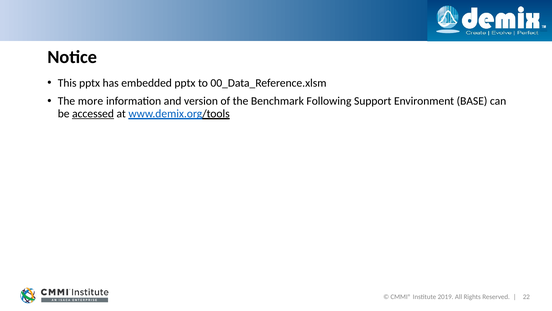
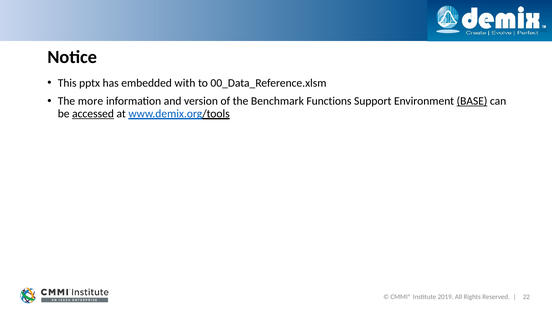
embedded pptx: pptx -> with (185, 83)
Following: Following -> Functions (329, 101)
BASE underline: none -> present (472, 101)
